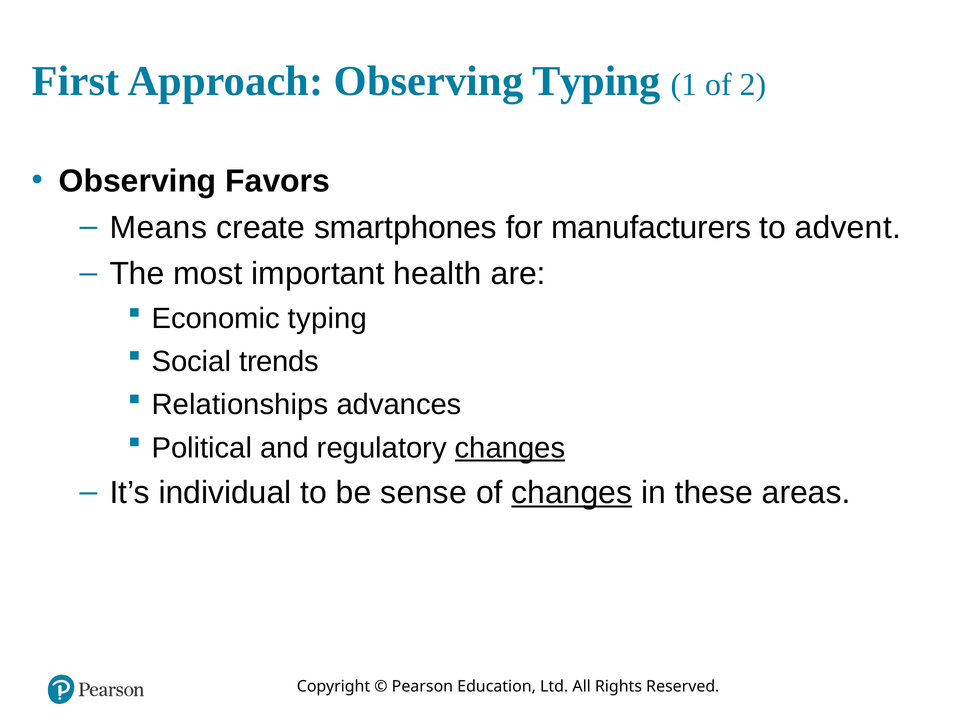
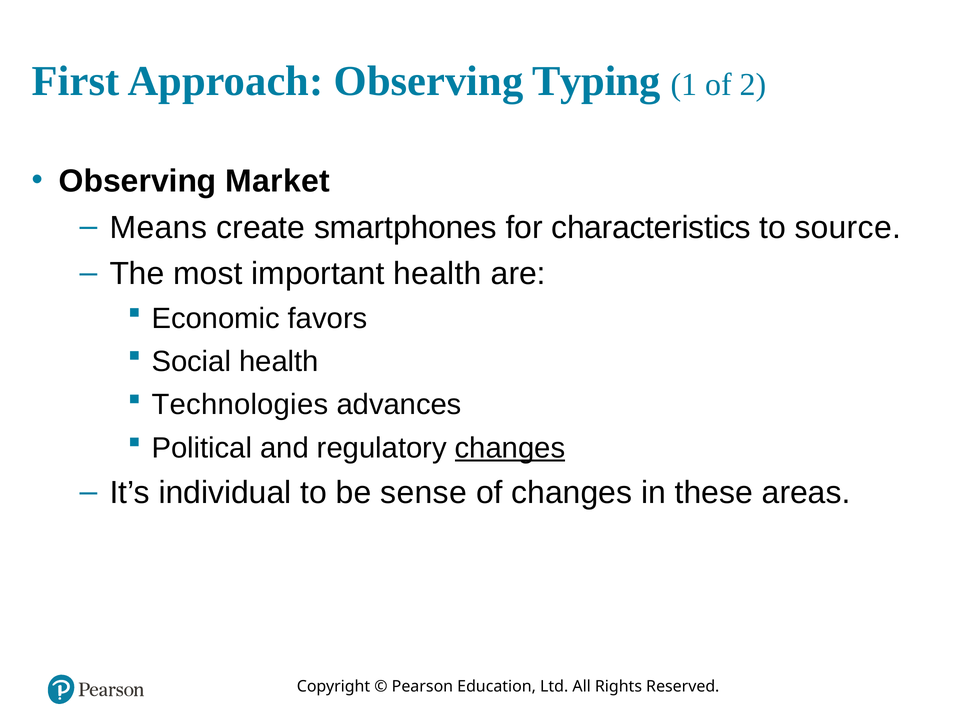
Favors: Favors -> Market (278, 181)
manufacturers: manufacturers -> characteristics (651, 227)
advent: advent -> source (848, 227)
Economic typing: typing -> favors (328, 318)
Social trends: trends -> health (279, 361)
Relationships: Relationships -> Technologies (240, 404)
changes underline: present -> none (572, 492)
